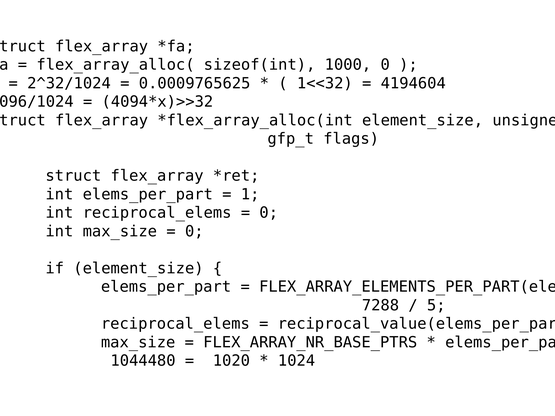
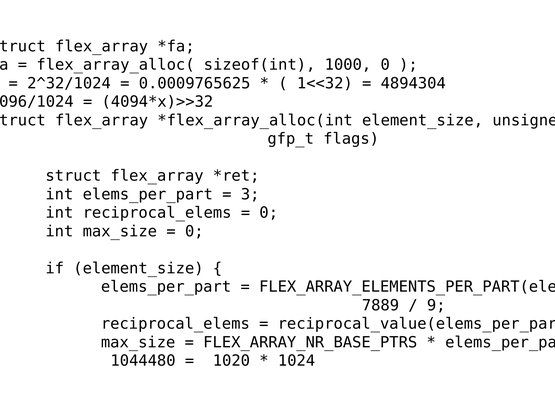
4194604: 4194604 -> 4894304 (413, 83)
1: 1 -> 3 (250, 194)
7288: 7288 -> 7889 (380, 305)
5: 5 -> 9 (436, 305)
